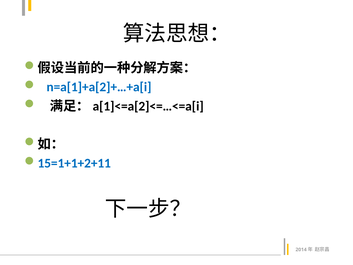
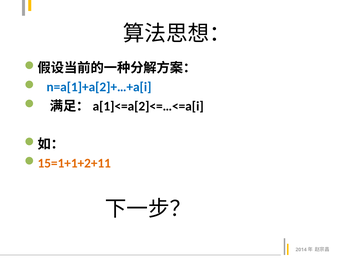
15=1+1+2+11 colour: blue -> orange (74, 163)
